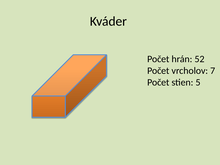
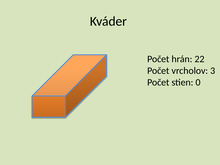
52: 52 -> 22 (200, 59)
7: 7 -> 3 (213, 71)
5: 5 -> 0 (198, 82)
